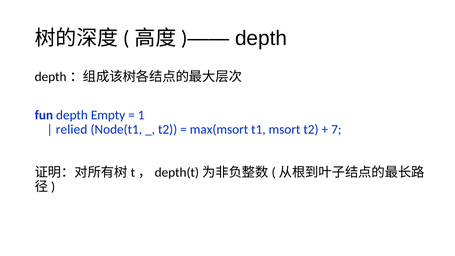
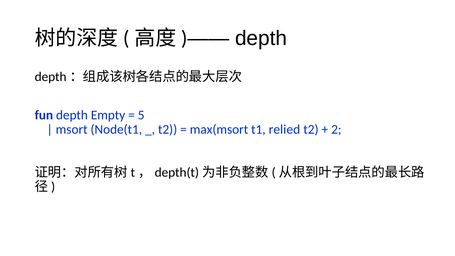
1: 1 -> 5 (141, 115)
relied: relied -> msort (72, 129)
msort: msort -> relied (284, 129)
7: 7 -> 2 (336, 129)
